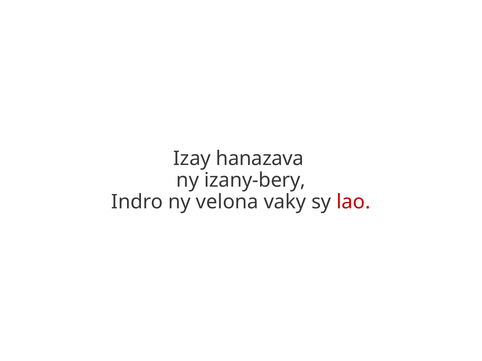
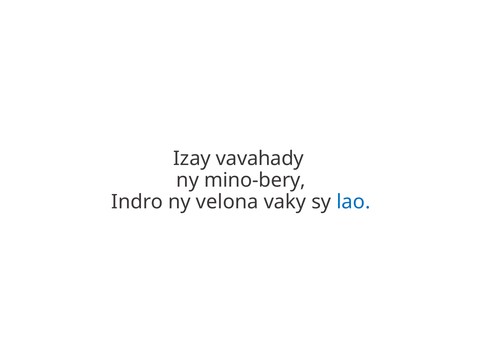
hanazava: hanazava -> vavahady (260, 159)
izany-bery: izany-bery -> mino-bery (255, 181)
lao colour: red -> blue (353, 202)
